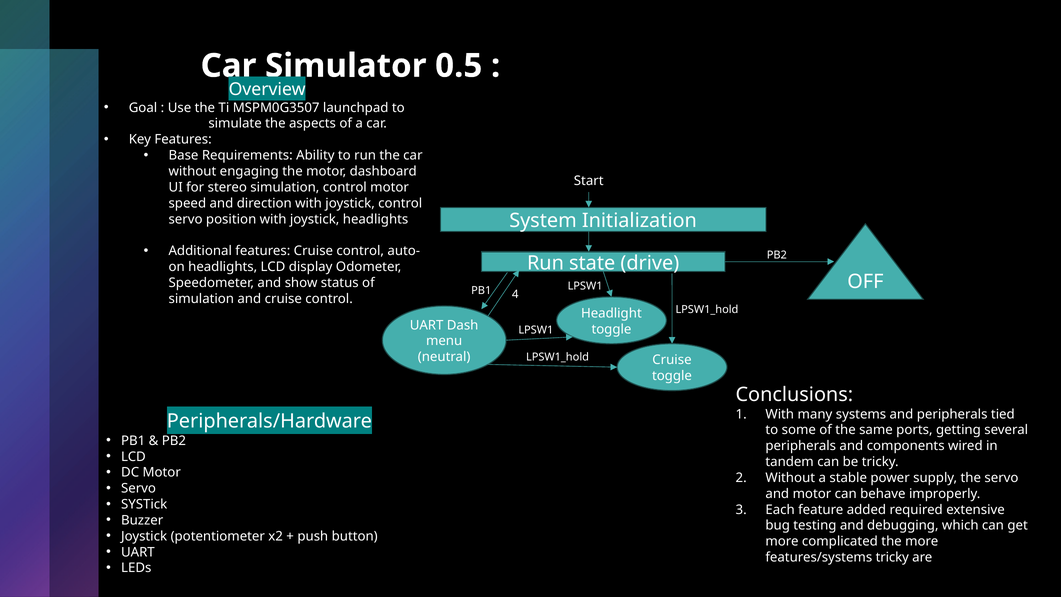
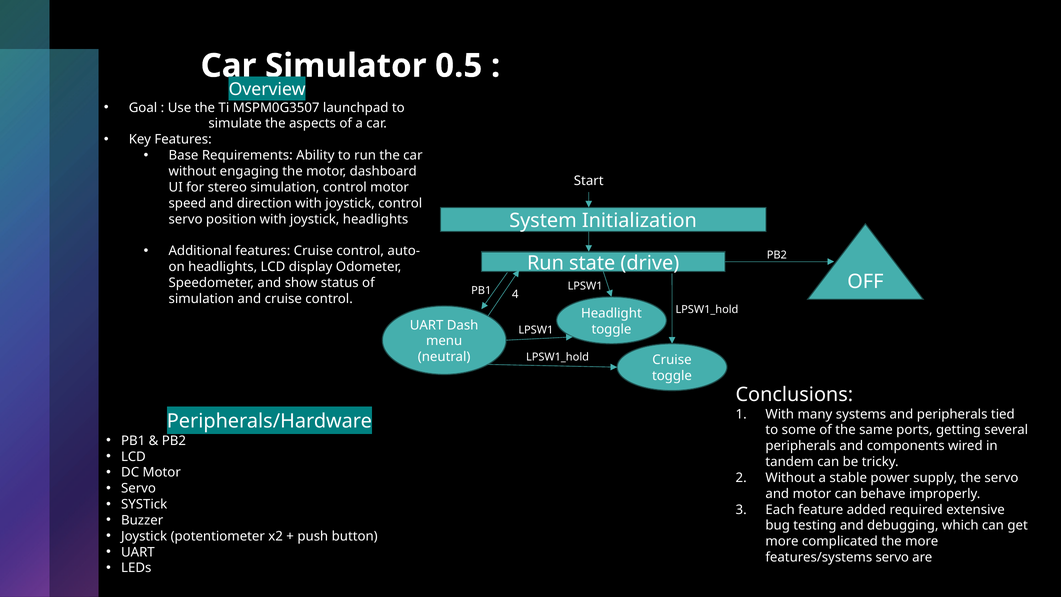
features/systems tricky: tricky -> servo (892, 557)
